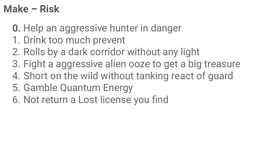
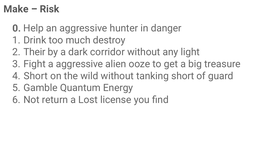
prevent: prevent -> destroy (109, 40)
Rolls: Rolls -> Their (34, 52)
tanking react: react -> short (183, 76)
